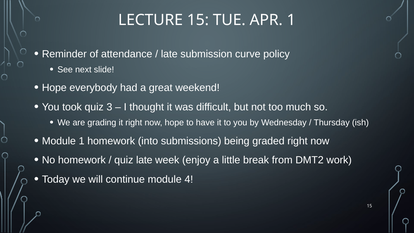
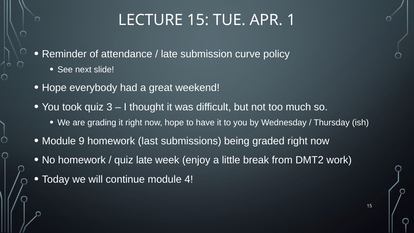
Module 1: 1 -> 9 (82, 141)
into: into -> last (148, 141)
